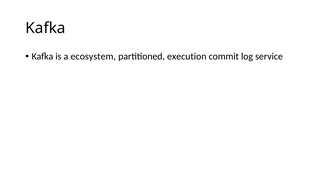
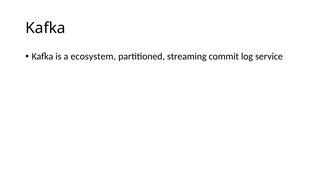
execution: execution -> streaming (187, 56)
